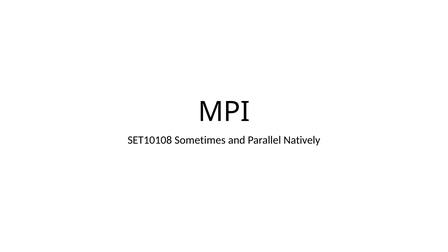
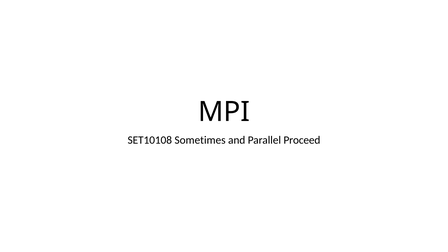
Natively: Natively -> Proceed (302, 140)
